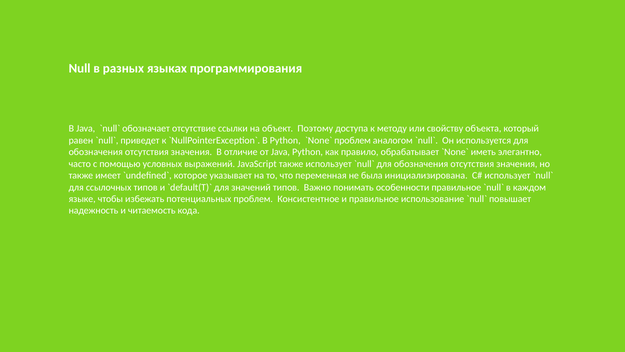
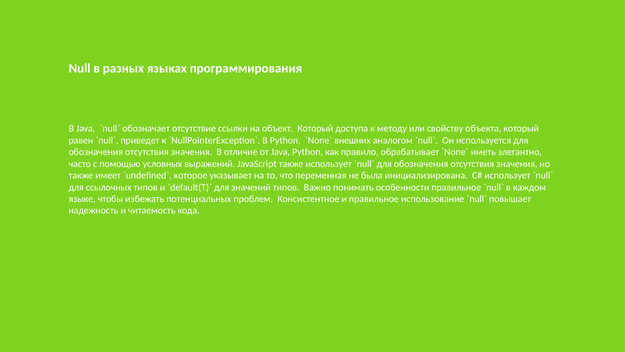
объект Поэтому: Поэтому -> Который (315, 128)
проблем: проблем -> внешних (353, 140)
